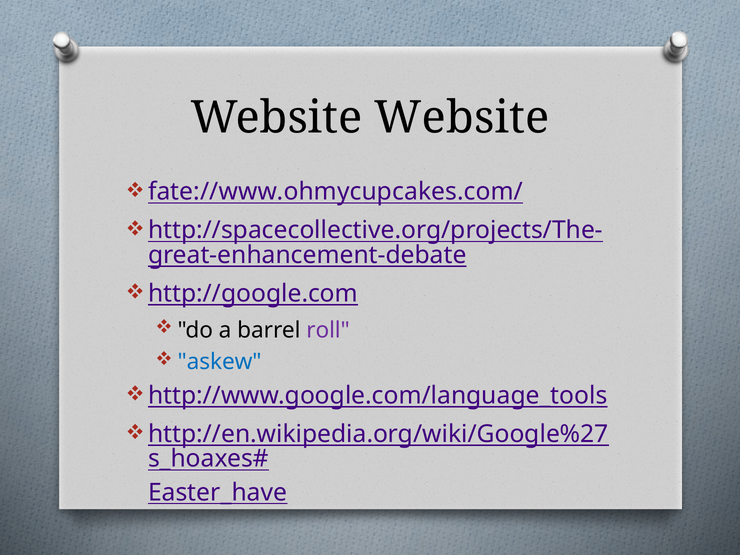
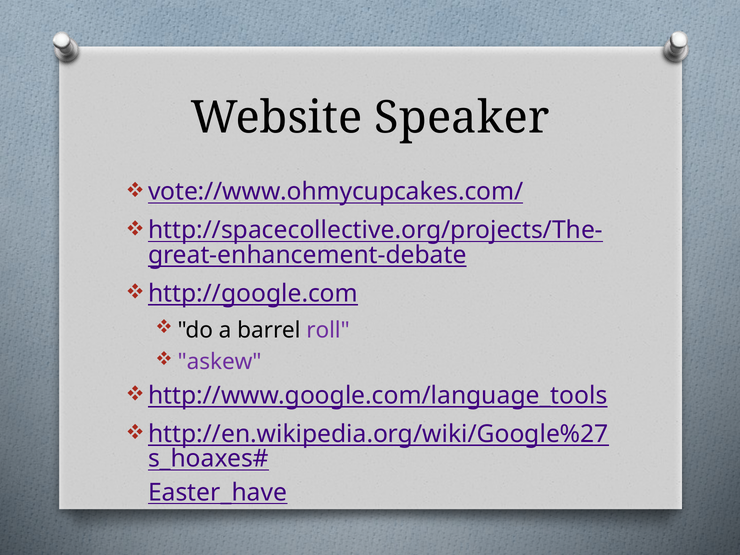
Website Website: Website -> Speaker (462, 118)
fate://www.ohmycupcakes.com/: fate://www.ohmycupcakes.com/ -> vote://www.ohmycupcakes.com/ (336, 192)
askew colour: blue -> purple (220, 362)
